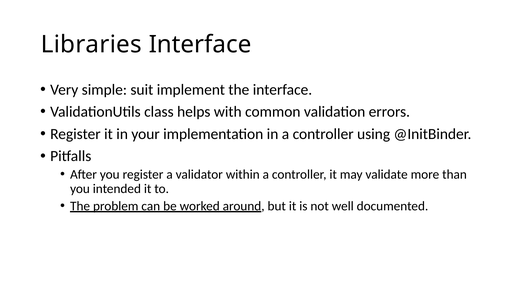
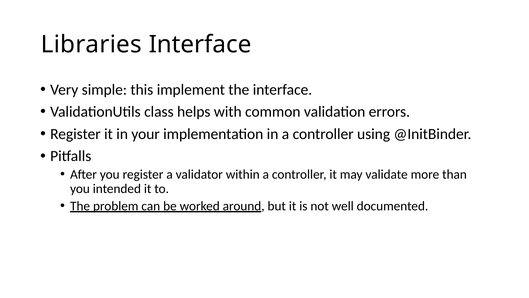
suit: suit -> this (142, 89)
